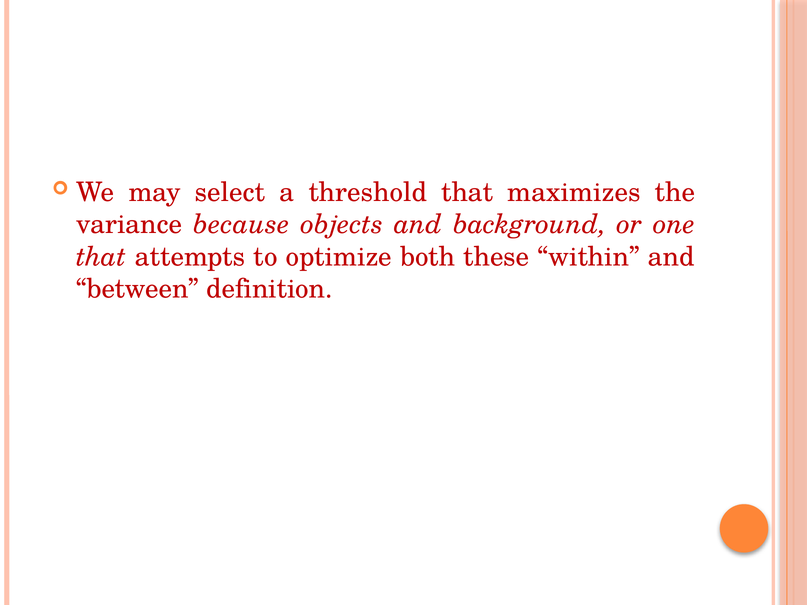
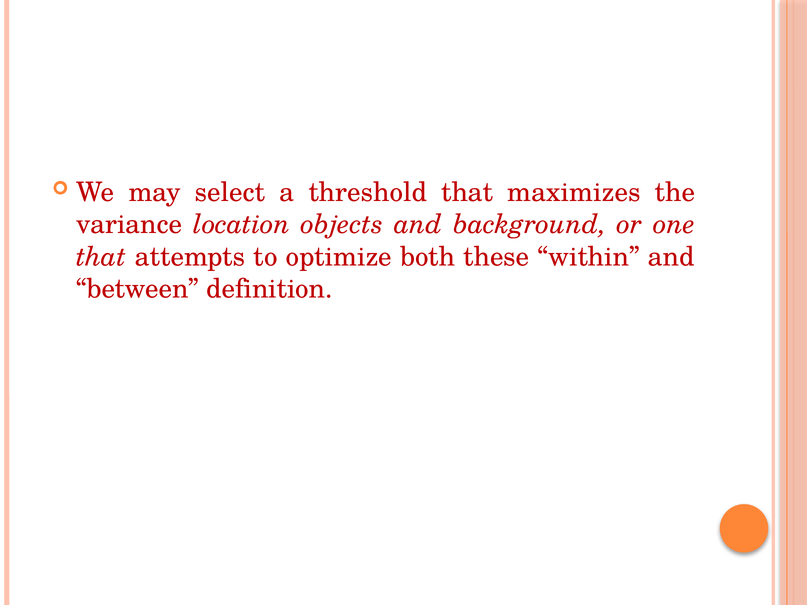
because: because -> location (242, 225)
